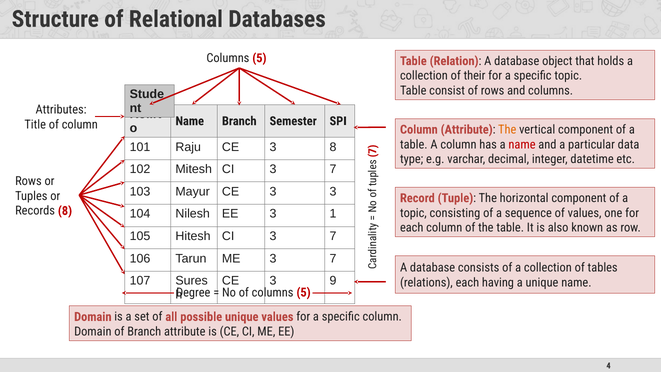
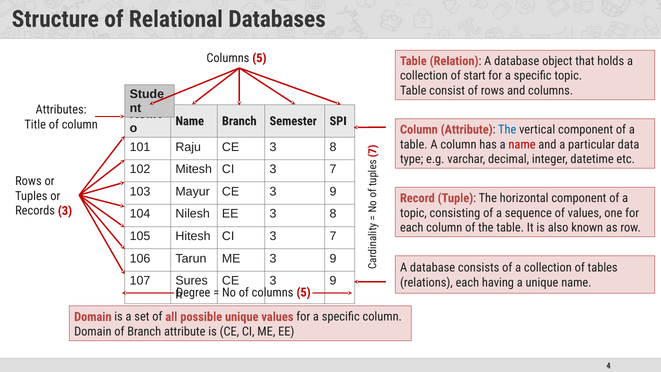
their: their -> start (475, 76)
The colour: orange -> blue (507, 129)
Mayur CE 3 3: 3 -> 9 (333, 191)
Records 8: 8 -> 3 (65, 211)
EE 3 1: 1 -> 8 (333, 214)
ME 3 7: 7 -> 9 (333, 258)
